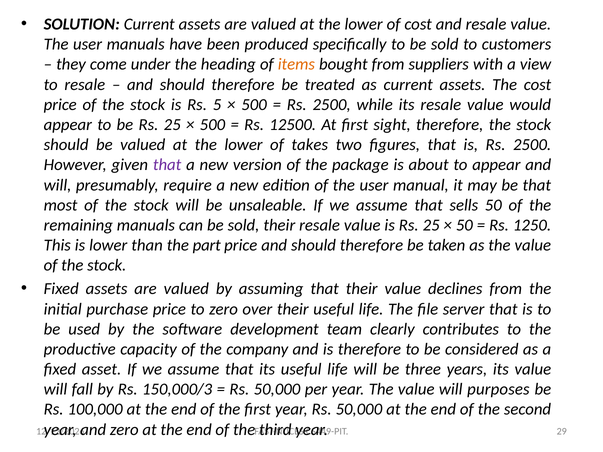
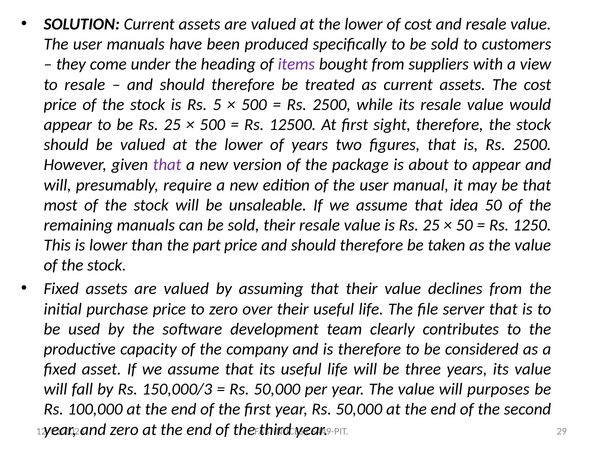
items colour: orange -> purple (296, 65)
of takes: takes -> years (310, 145)
sells: sells -> idea (464, 205)
